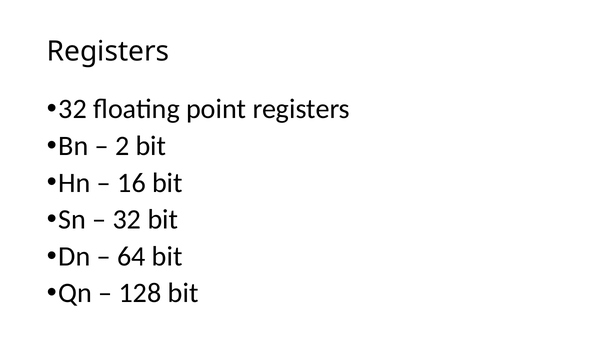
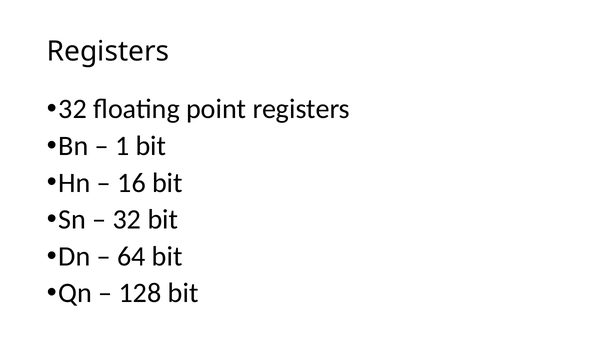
2: 2 -> 1 (122, 146)
